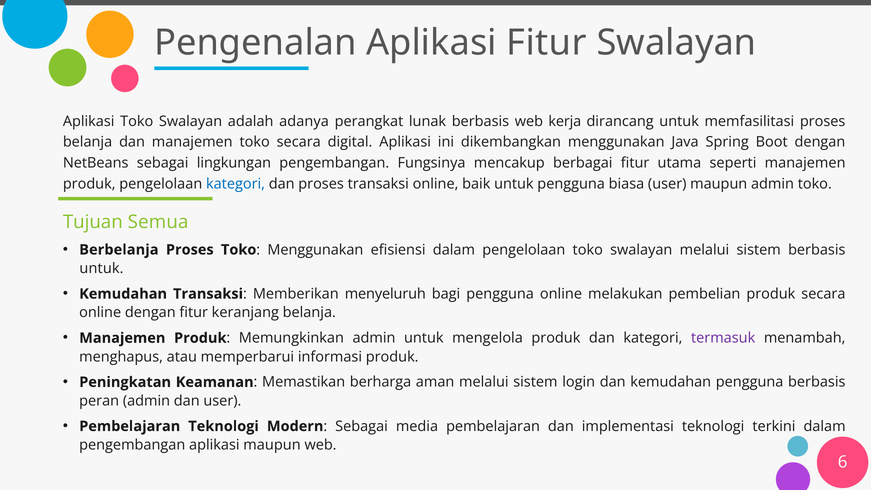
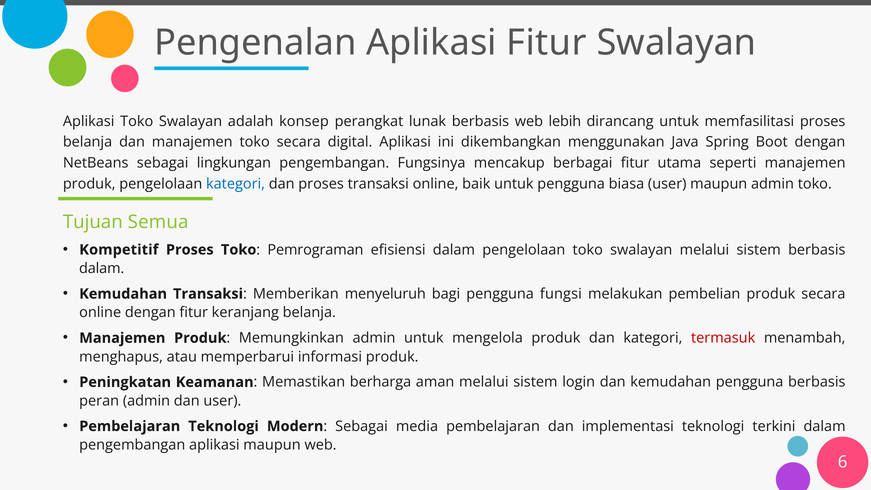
adanya: adanya -> konsep (304, 121)
kerja: kerja -> lebih (565, 121)
Berbelanja: Berbelanja -> Kompetitif (119, 250)
Toko Menggunakan: Menggunakan -> Pemrograman (315, 250)
untuk: untuk -> dalam (102, 269)
pengguna online: online -> fungsi (561, 294)
termasuk colour: purple -> red (723, 338)
